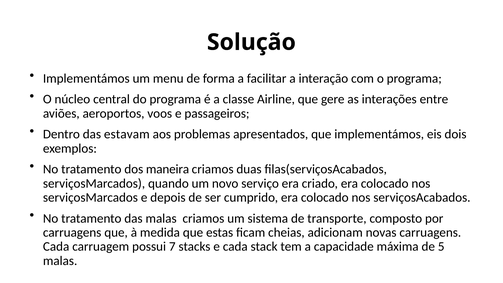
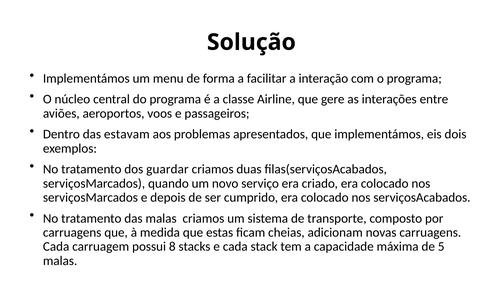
maneira: maneira -> guardar (167, 169)
7: 7 -> 8 (172, 247)
